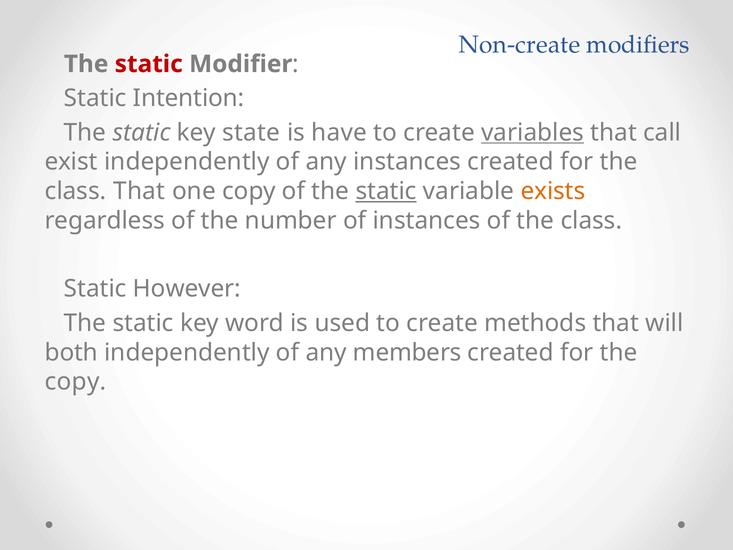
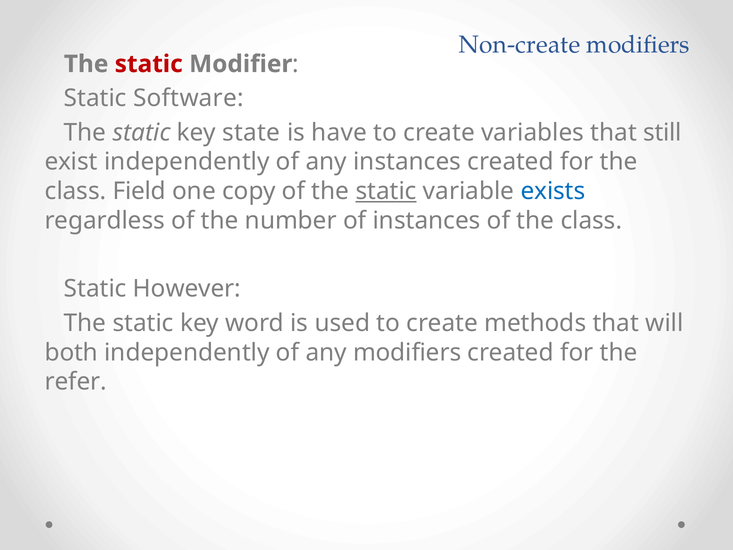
Intention: Intention -> Software (188, 98)
variables underline: present -> none (533, 132)
call: call -> still (662, 132)
class That: That -> Field (139, 191)
exists colour: orange -> blue (553, 191)
any members: members -> modifiers (407, 352)
copy: copy -> refer (76, 382)
